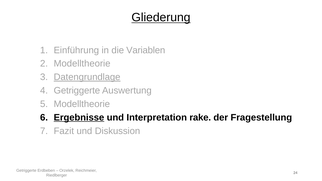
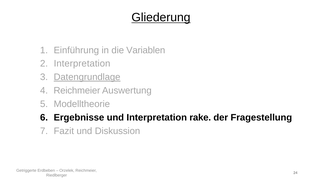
Modelltheorie: Modelltheorie -> Interpretation (82, 64)
Getriggerte: Getriggerte -> Reichmeier (77, 91)
Ergebnisse underline: present -> none (79, 118)
